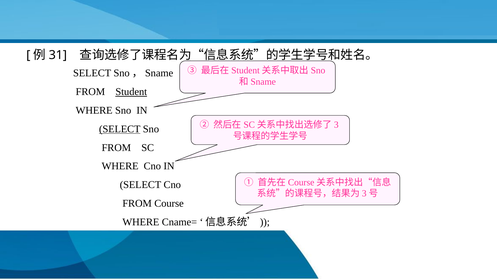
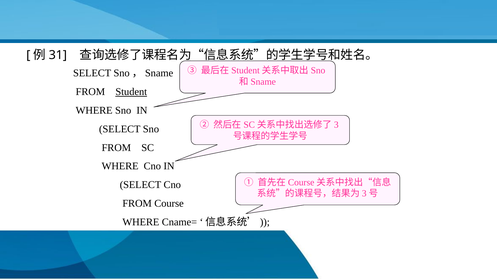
SELECT underline: present -> none (120, 129)
